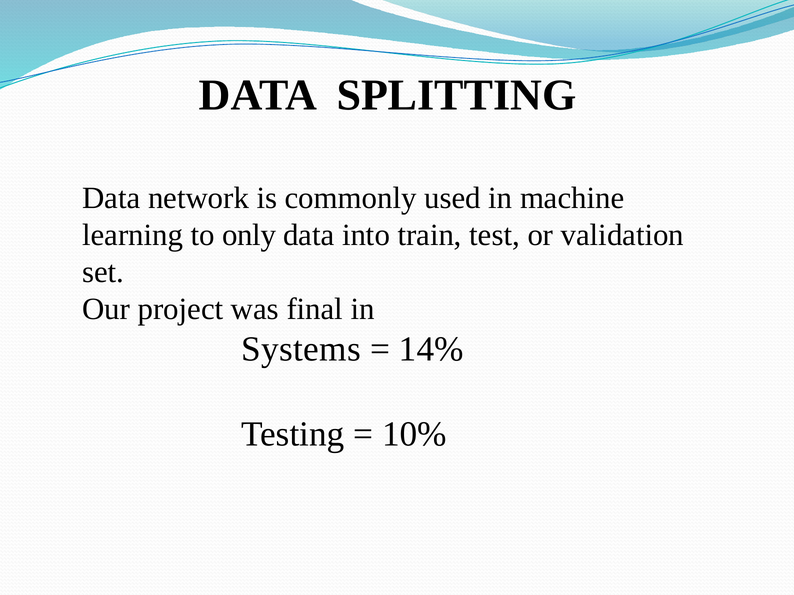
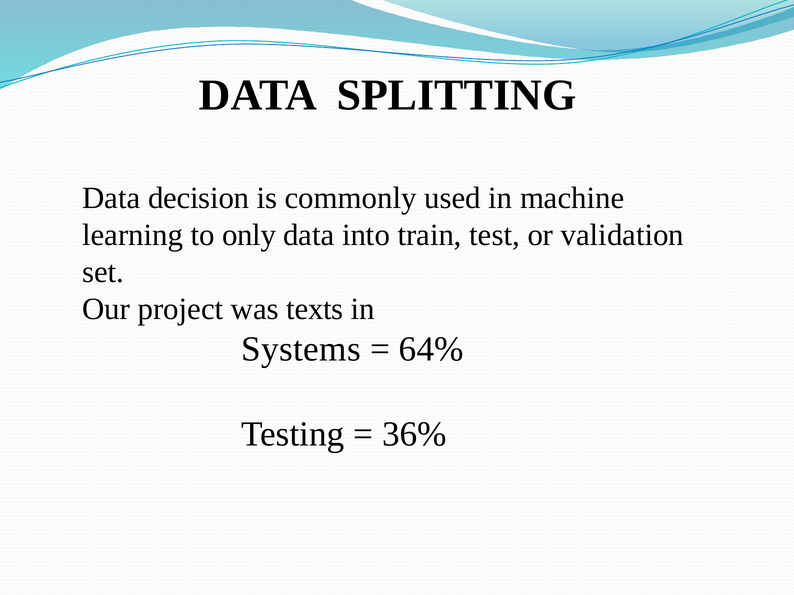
network: network -> decision (199, 198)
final: final -> texts (315, 310)
14%: 14% -> 64% (431, 350)
10%: 10% -> 36% (414, 434)
